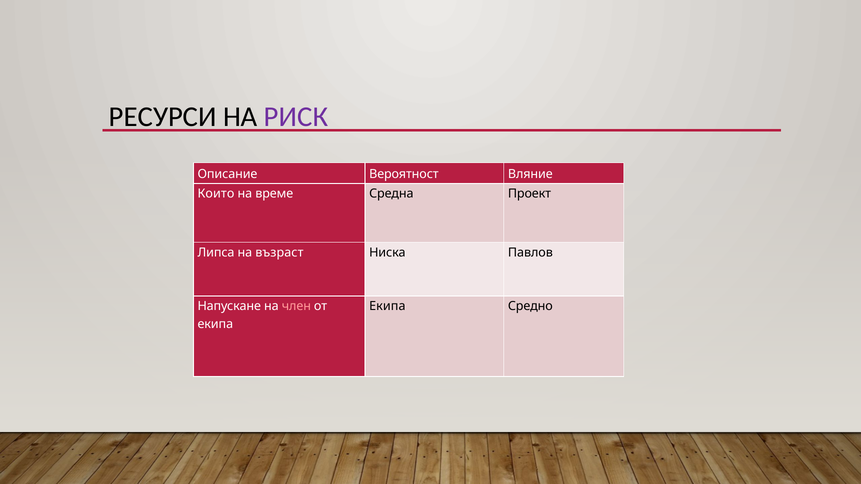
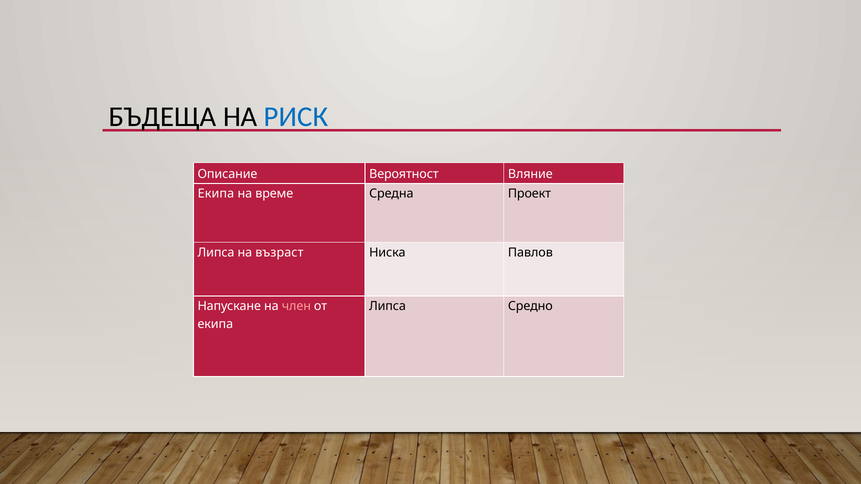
РЕСУРСИ: РЕСУРСИ -> БЪДЕЩА (163, 117)
РИСК colour: purple -> blue (296, 117)
Които: Които -> Екипа (216, 194)
Екипа: Екипа -> Липса (387, 306)
